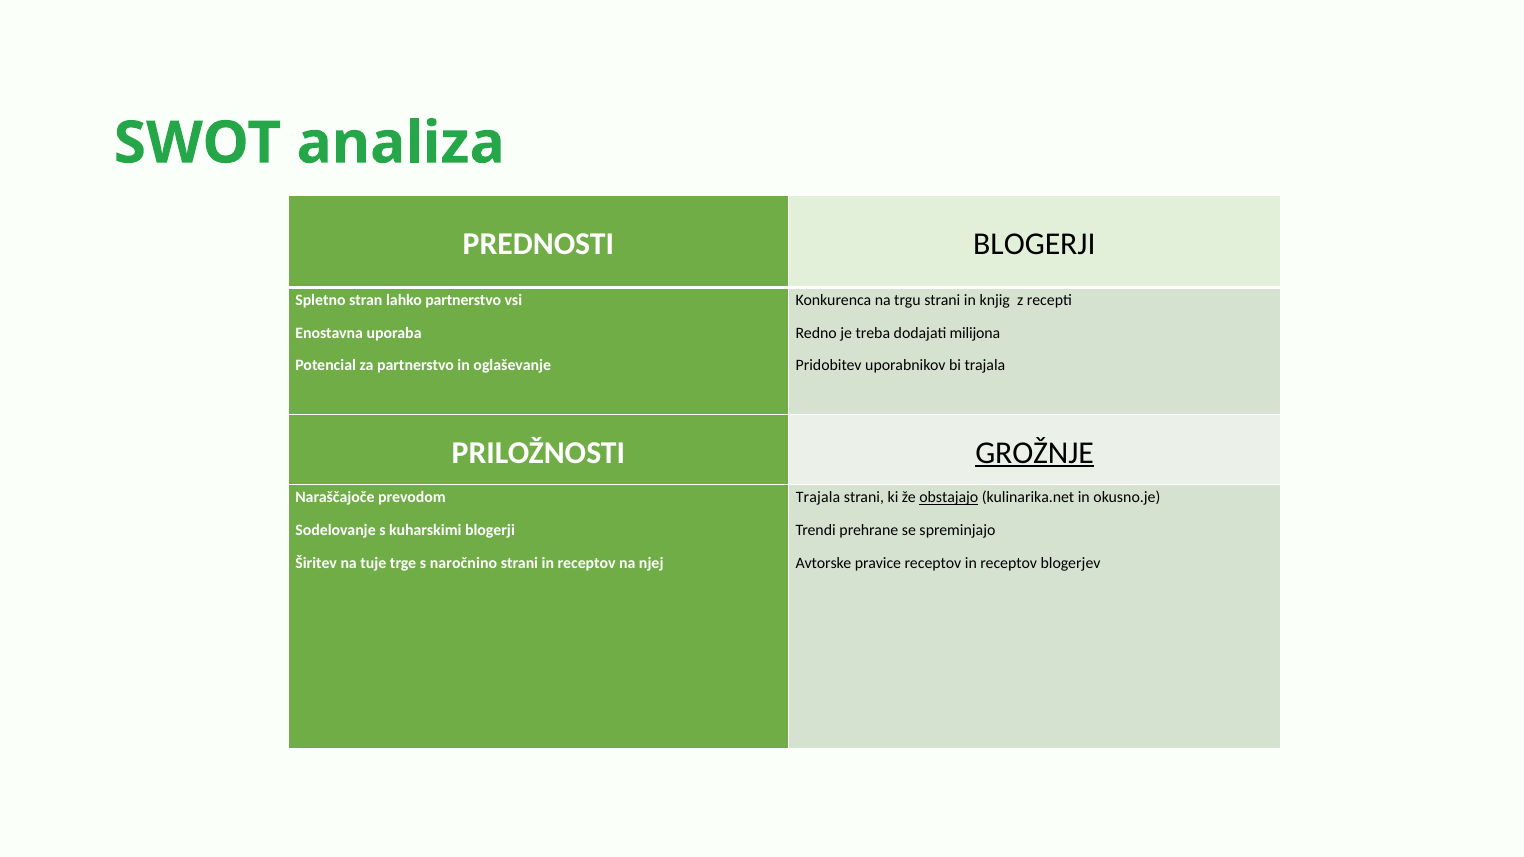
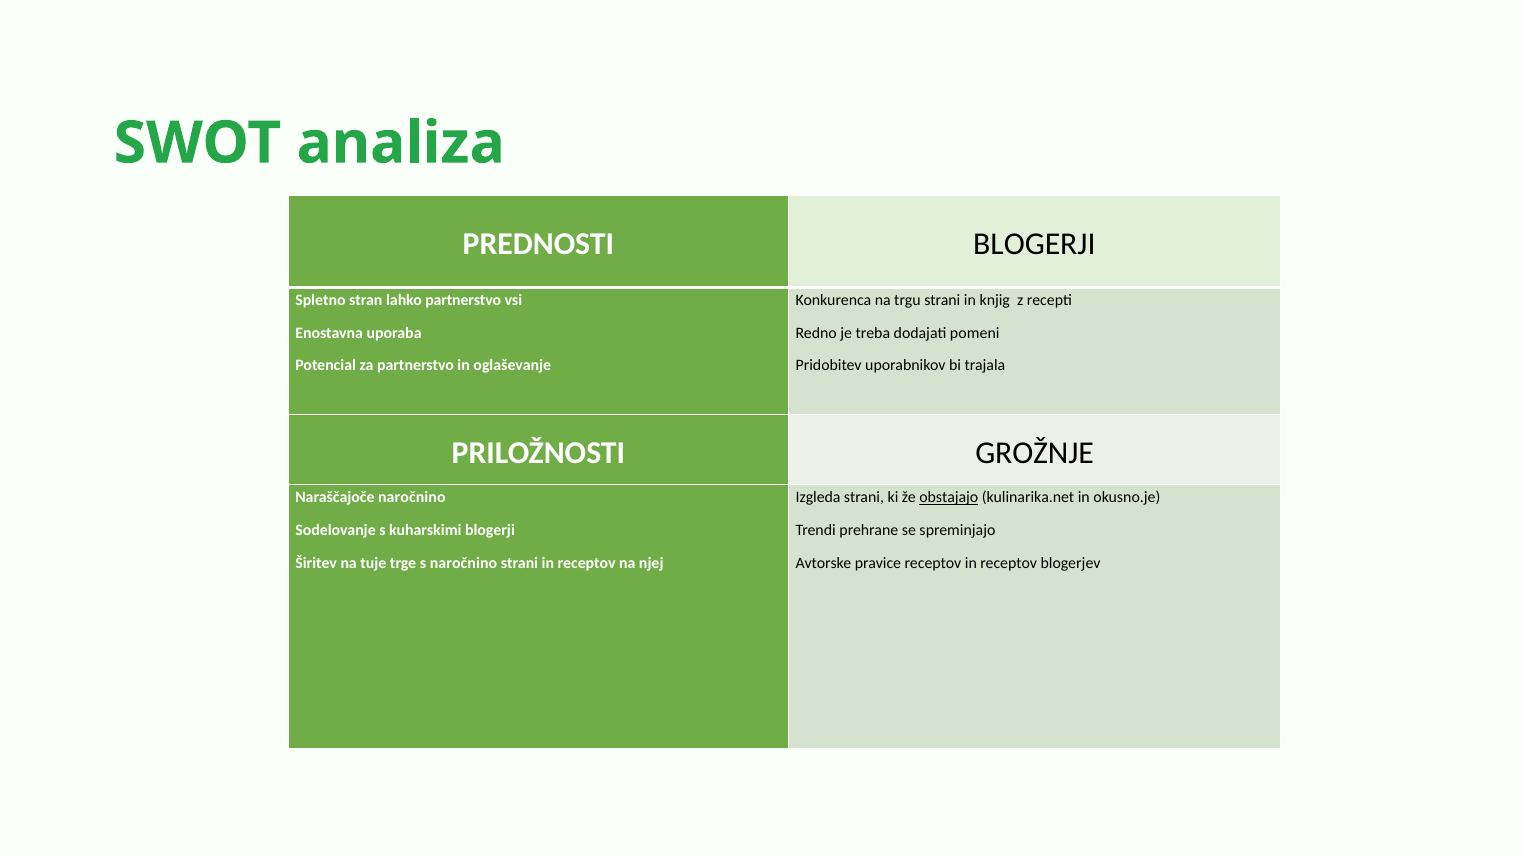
milijona: milijona -> pomeni (975, 333)
GROŽNJE underline: present -> none (1035, 453)
Naraščajoče prevodom: prevodom -> naročnino (412, 498)
Trajala: Trajala -> Izgleda (818, 498)
